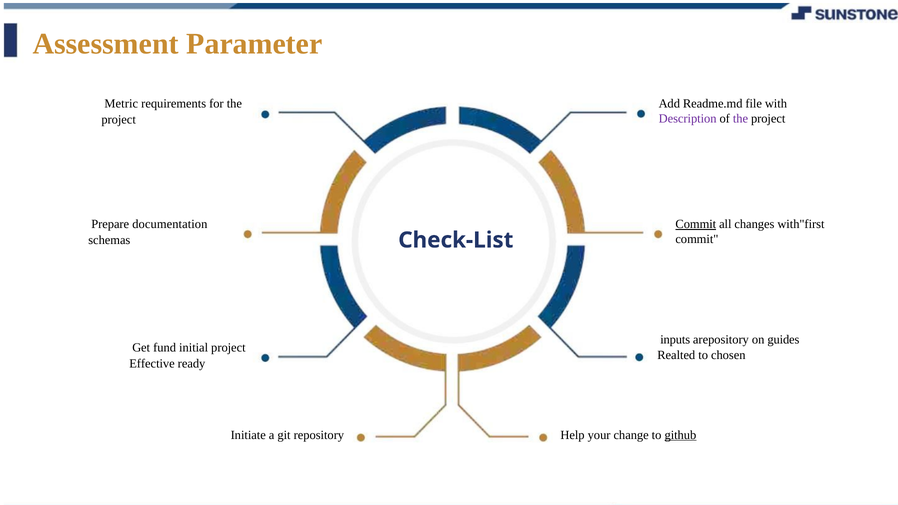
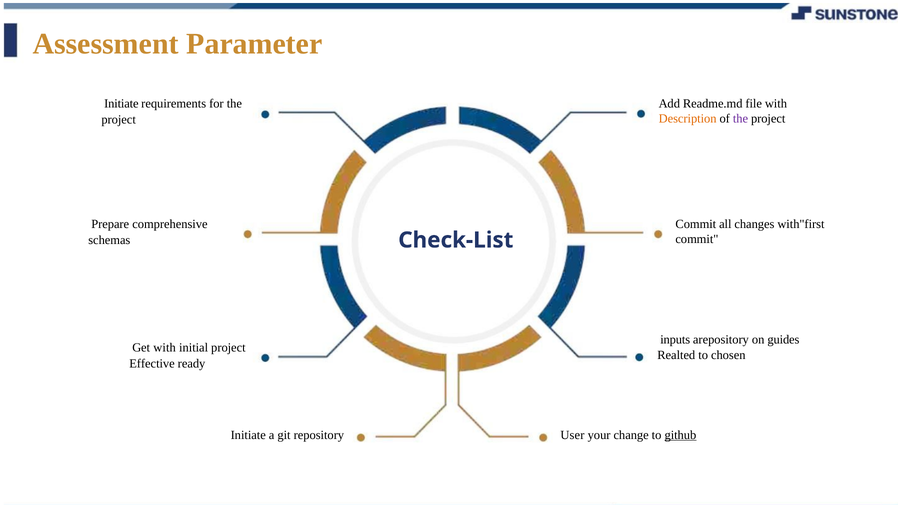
Metric: Metric -> Initiate (121, 104)
Description colour: purple -> orange (688, 119)
documentation: documentation -> comprehensive (170, 224)
Commit underline: present -> none (696, 224)
Get fund: fund -> with (165, 348)
Help: Help -> User (572, 435)
